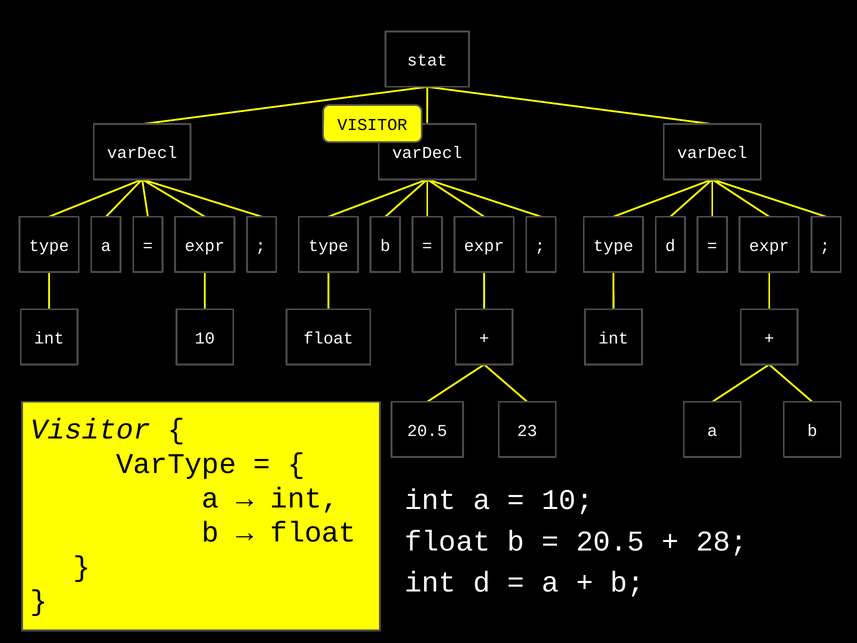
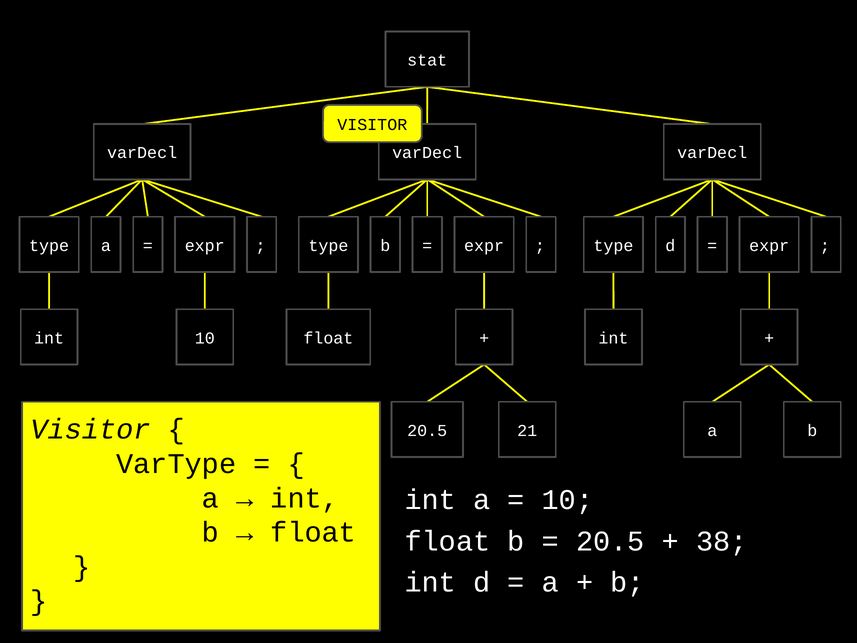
23: 23 -> 21 (527, 430)
28: 28 -> 38 (722, 541)
